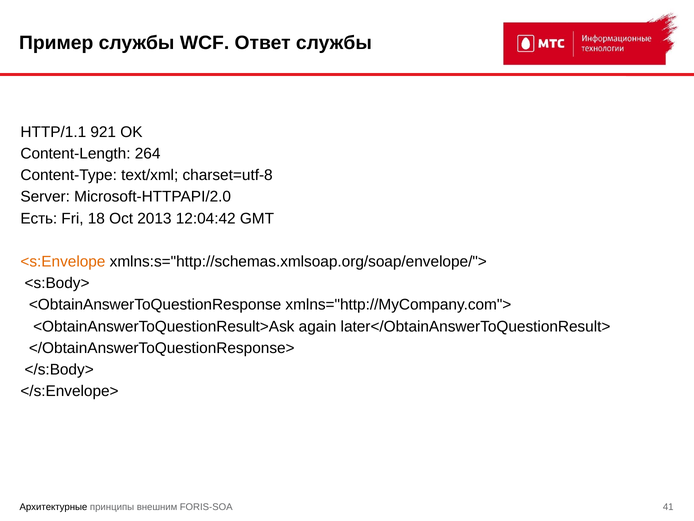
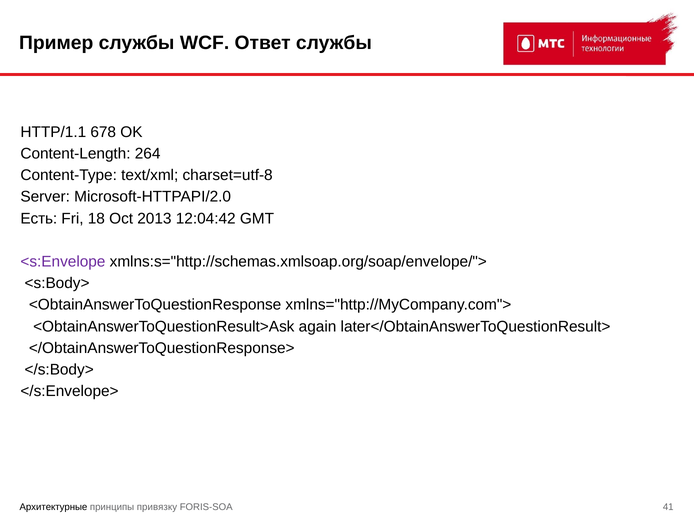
921: 921 -> 678 (103, 132)
<s:Envelope colour: orange -> purple (63, 261)
внешним: внешним -> привязку (157, 507)
